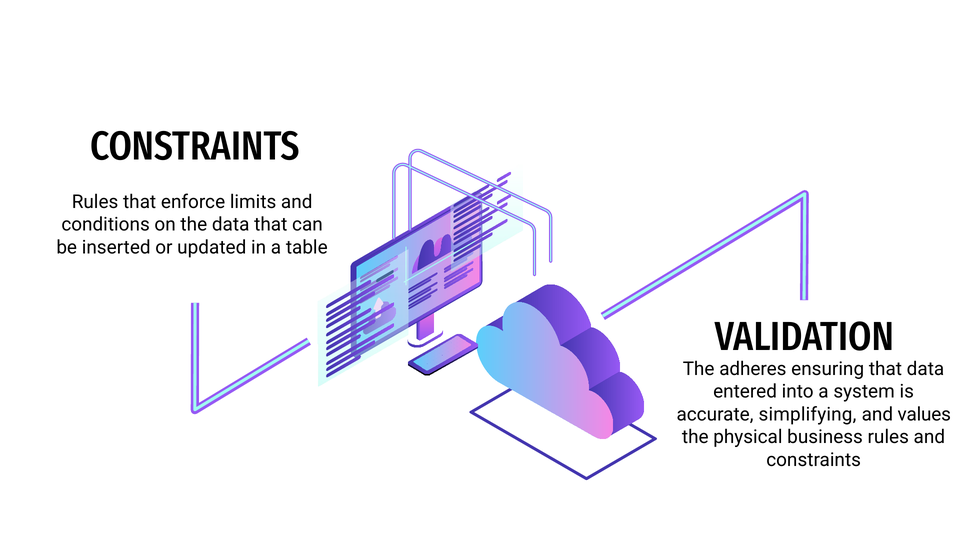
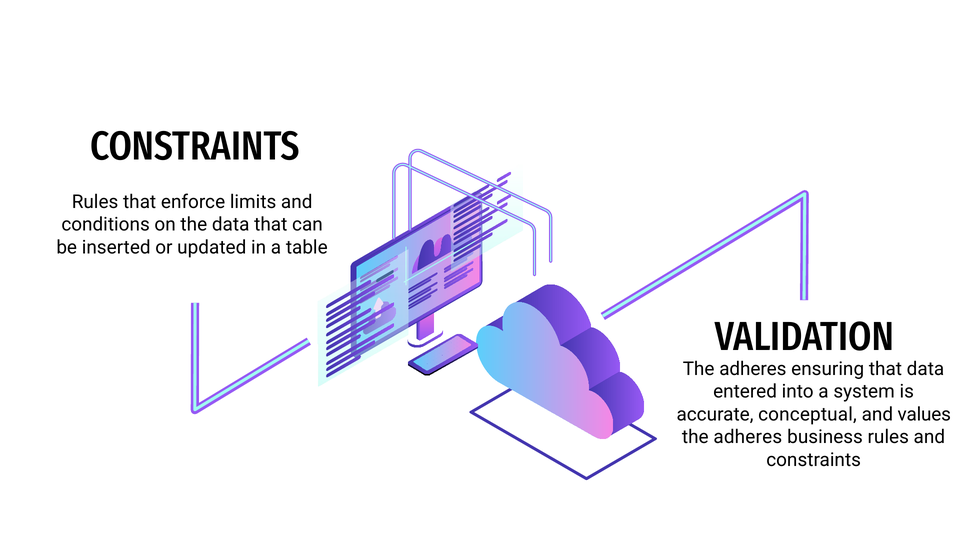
simplifying: simplifying -> conceptual (807, 414)
physical: physical -> adheres (748, 437)
